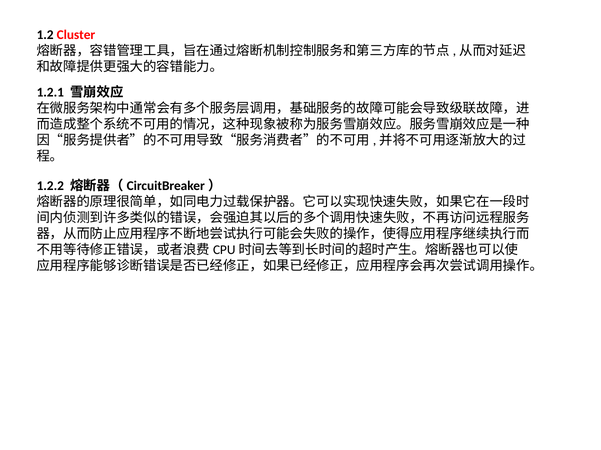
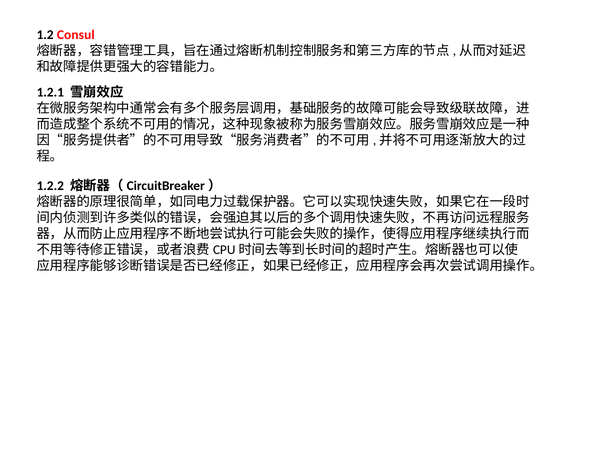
Cluster: Cluster -> Consul (76, 35)
